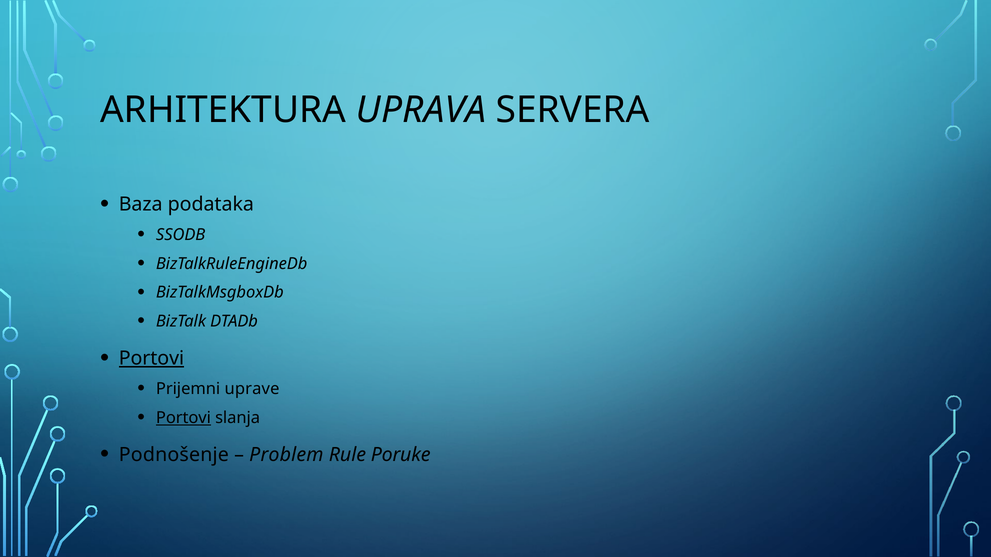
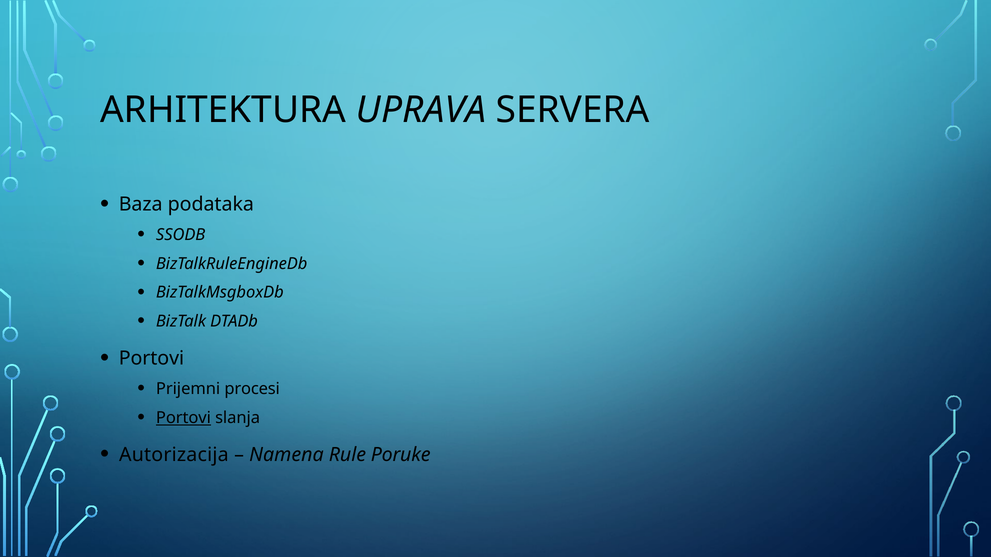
Portovi underline: present -> none (151, 359)
uprave: uprave -> procesi (252, 389)
Podnošenje: Podnošenje -> Autorizacija (174, 455)
Problem: Problem -> Namena (286, 455)
